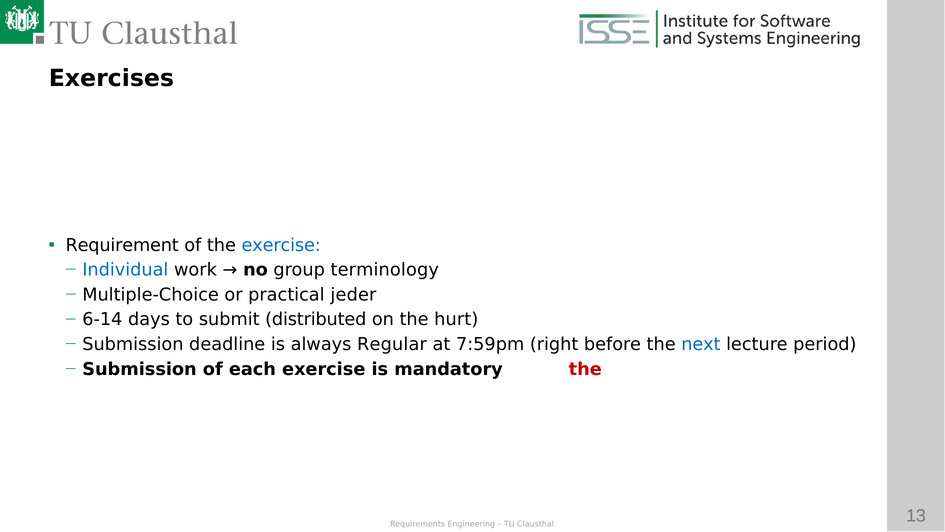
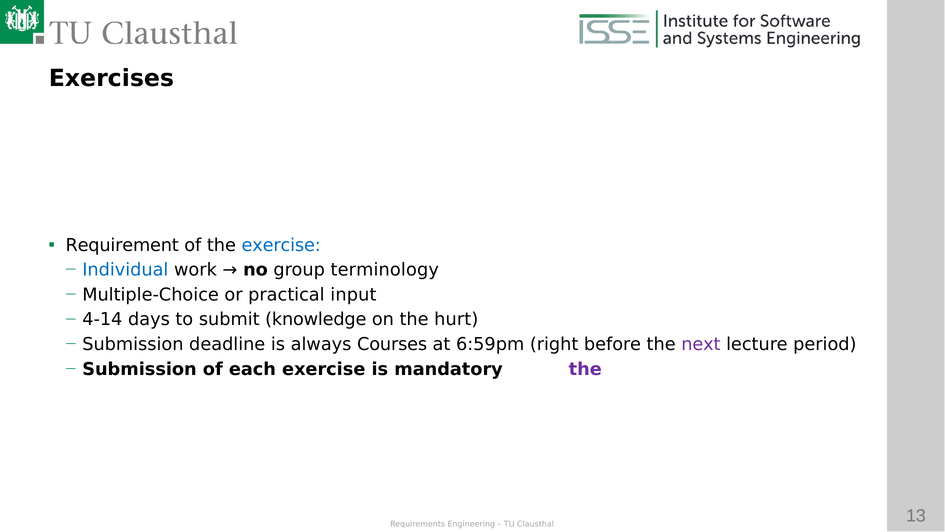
jeder: jeder -> input (353, 295)
6-14: 6-14 -> 4-14 (102, 319)
distributed: distributed -> knowledge (316, 319)
Regular: Regular -> Courses (392, 344)
7:59pm: 7:59pm -> 6:59pm (490, 344)
next colour: blue -> purple (701, 344)
the colour: red -> purple (585, 369)
